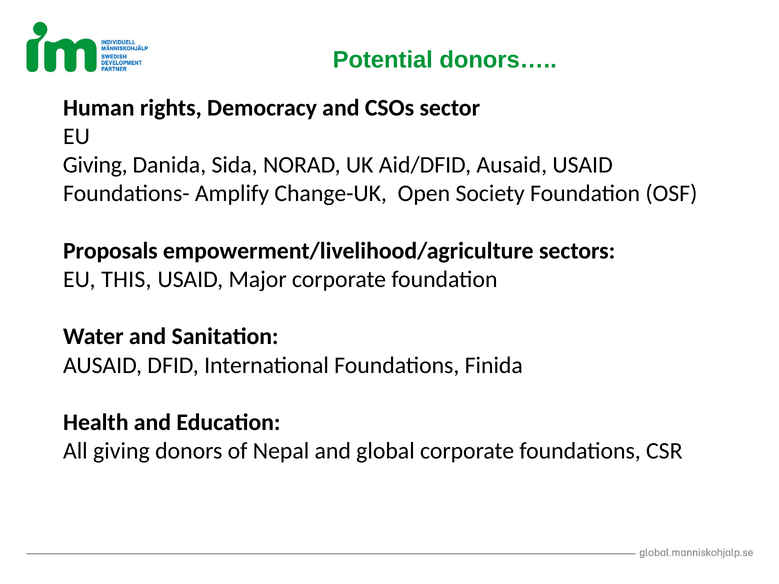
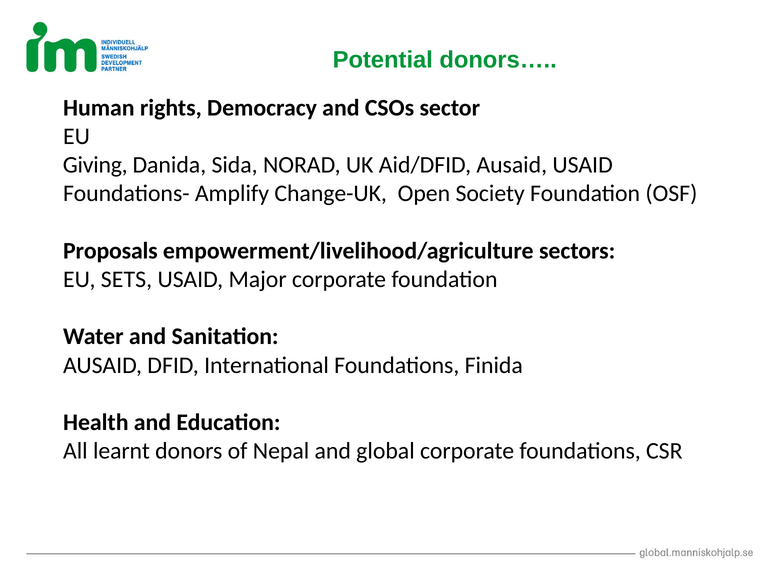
THIS: THIS -> SETS (127, 279)
All giving: giving -> learnt (122, 451)
